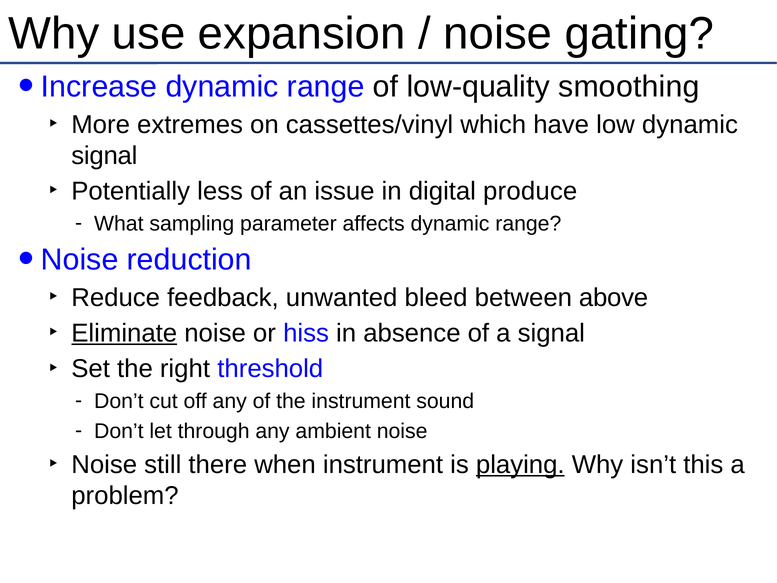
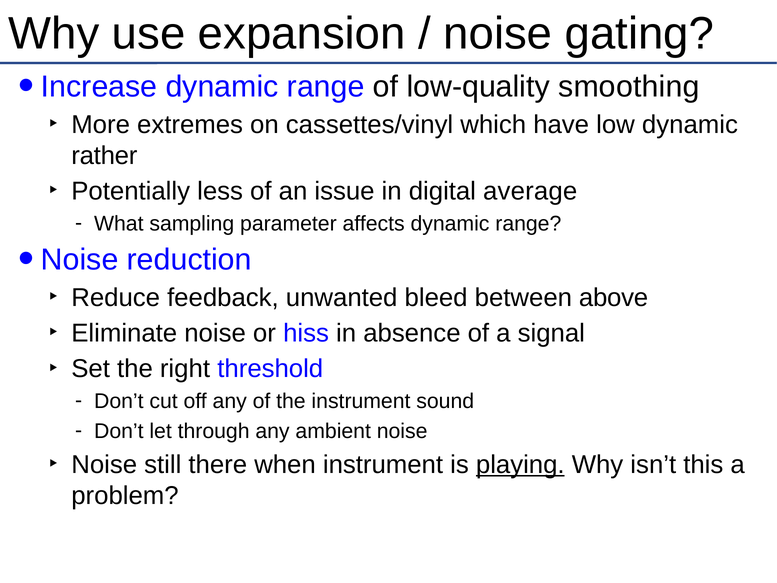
signal: signal -> rather (104, 156)
produce: produce -> average (530, 191)
Eliminate underline: present -> none (124, 333)
